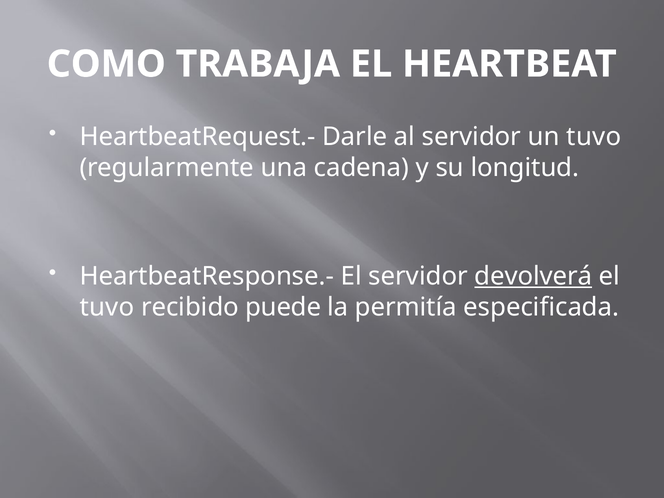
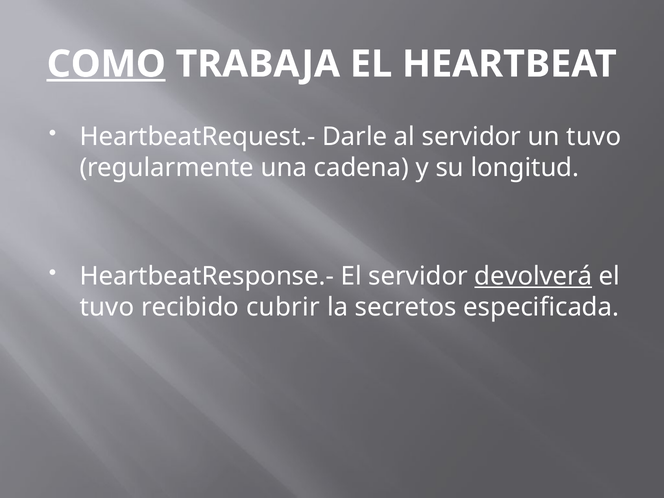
COMO underline: none -> present (106, 64)
puede: puede -> cubrir (283, 307)
permitía: permitía -> secretos (406, 307)
